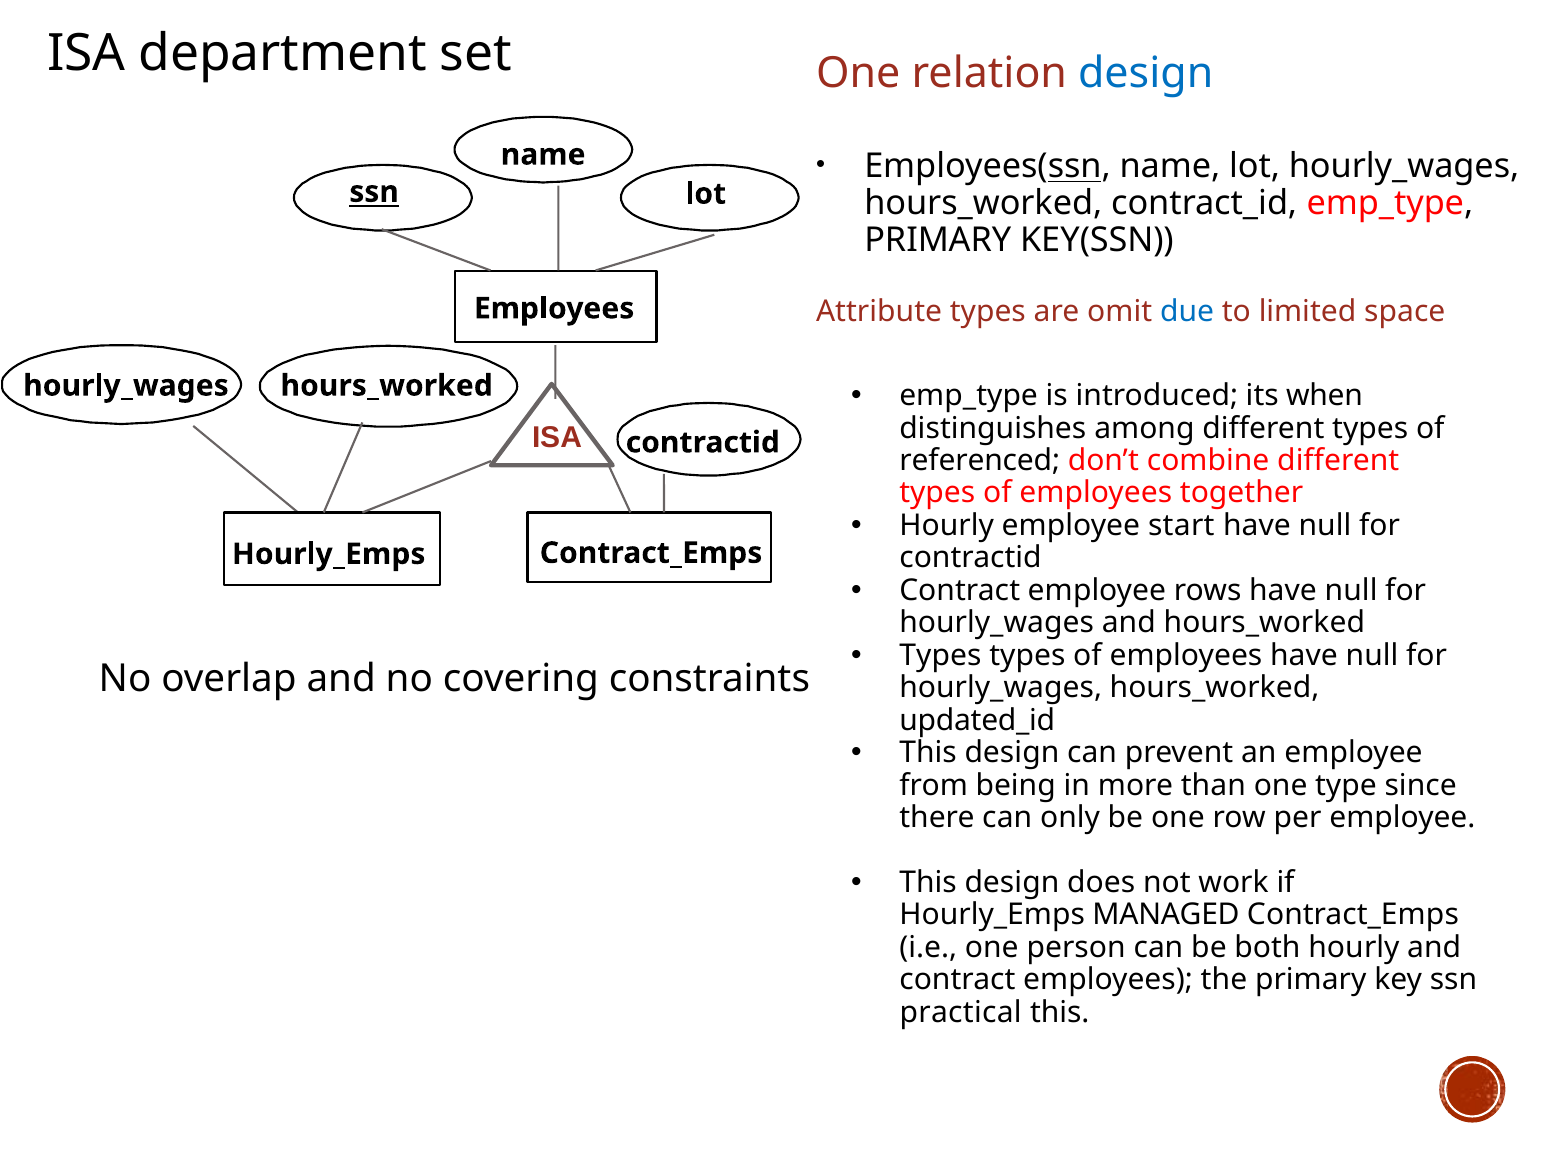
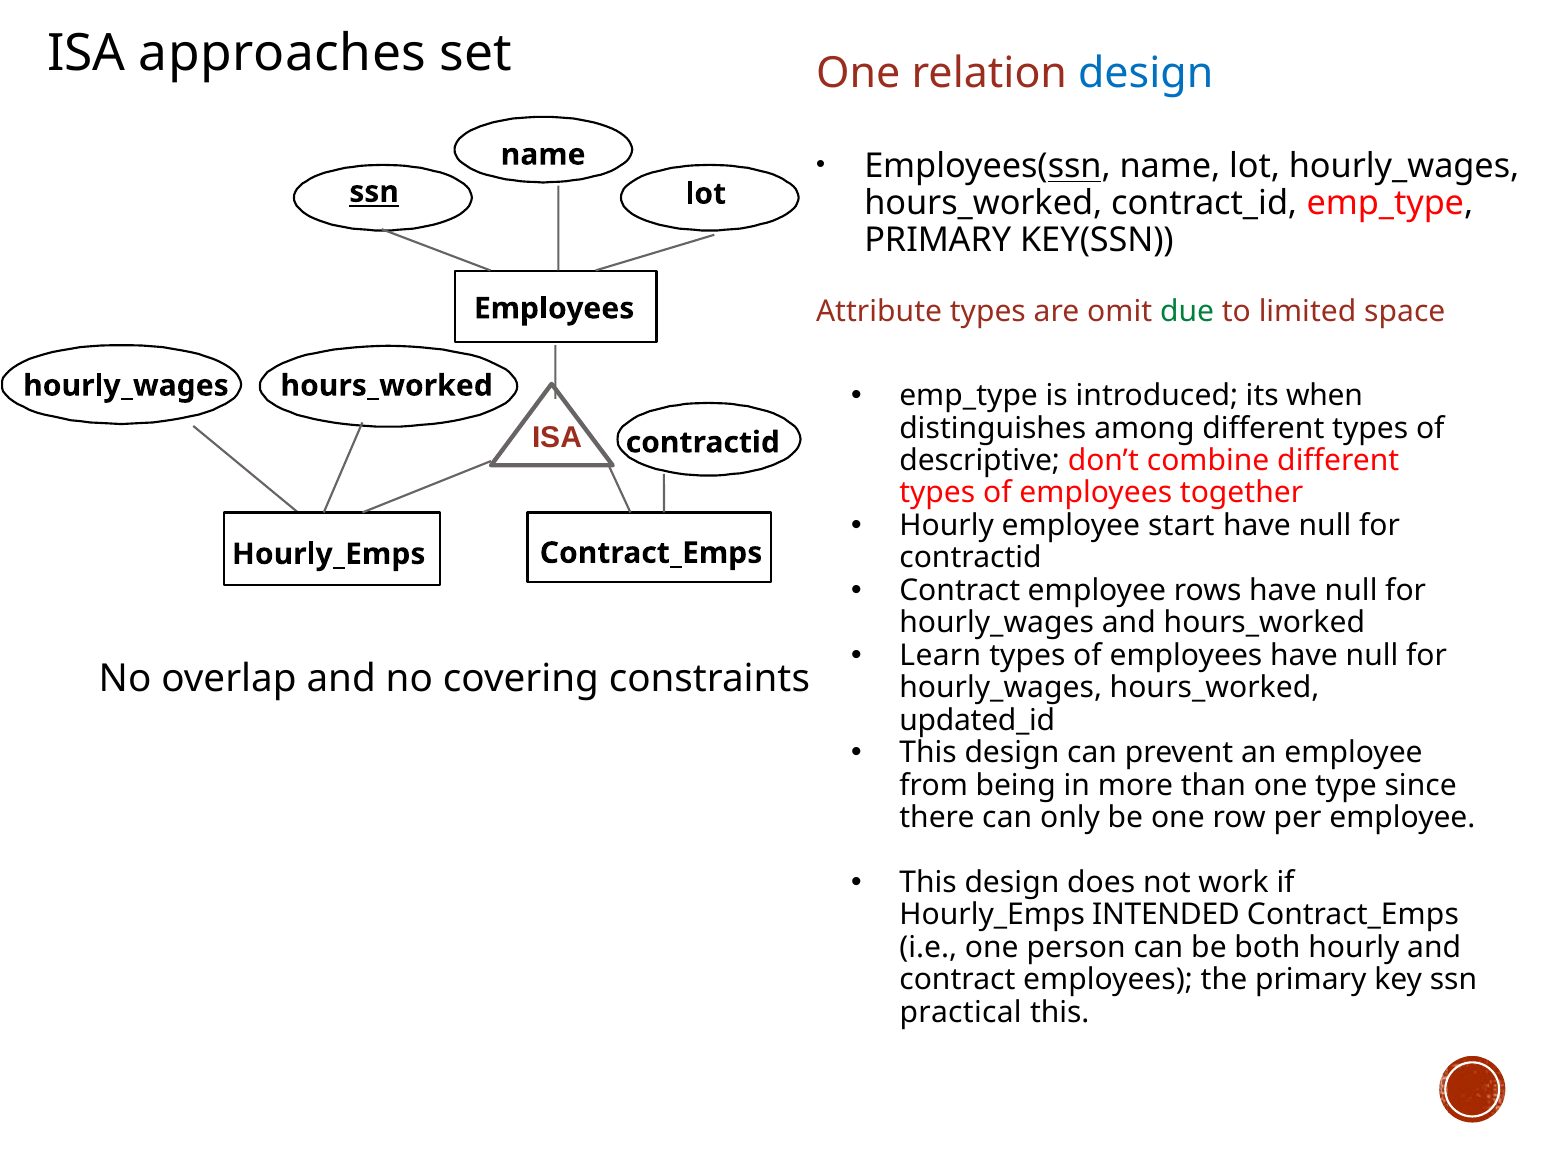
department: department -> approaches (283, 53)
due colour: blue -> green (1187, 312)
referenced: referenced -> descriptive (980, 461)
Types: Types -> Learn (940, 655)
MANAGED: MANAGED -> INTENDED (1166, 915)
